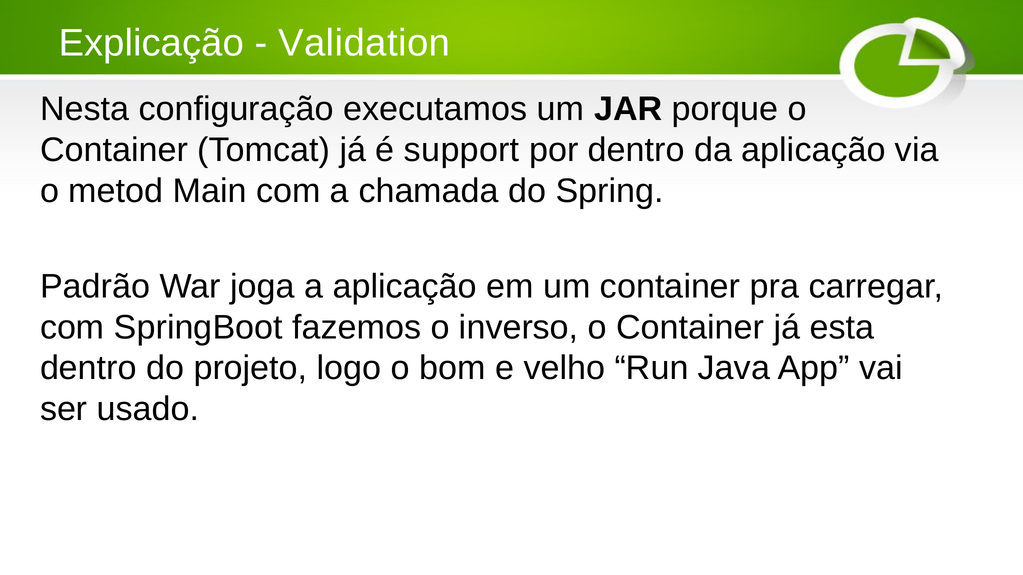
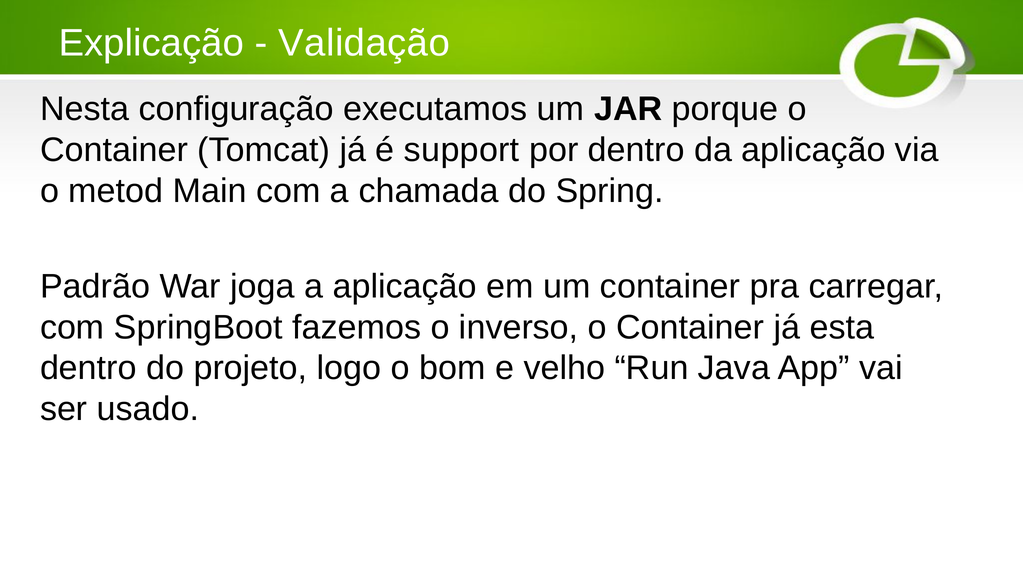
Validation: Validation -> Validação (364, 43)
